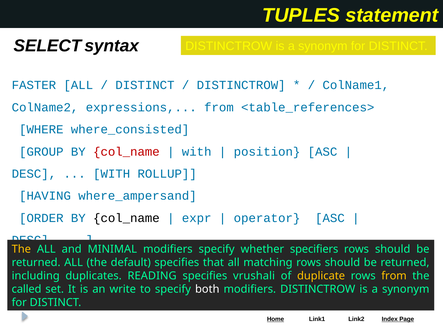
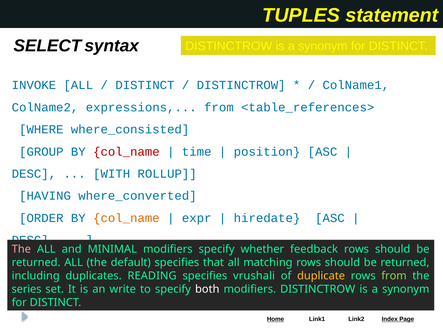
FASTER: FASTER -> INVOKE (34, 85)
with: with -> time (197, 152)
where_ampersand: where_ampersand -> where_converted (137, 196)
col_name colour: black -> orange (126, 218)
operator: operator -> hiredate (267, 218)
The colour: yellow -> pink (21, 250)
specifiers: specifiers -> feedback (314, 250)
from colour: yellow -> light green (394, 276)
called: called -> series (27, 289)
